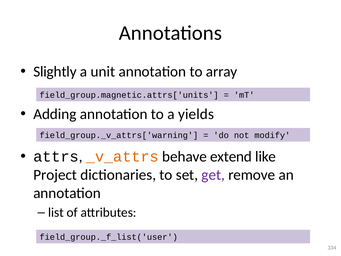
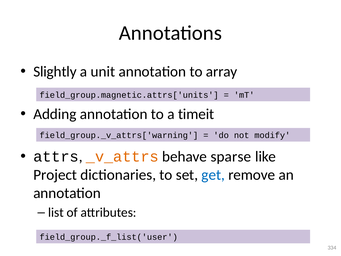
yields: yields -> timeit (196, 114)
extend: extend -> sparse (231, 156)
get colour: purple -> blue (213, 175)
